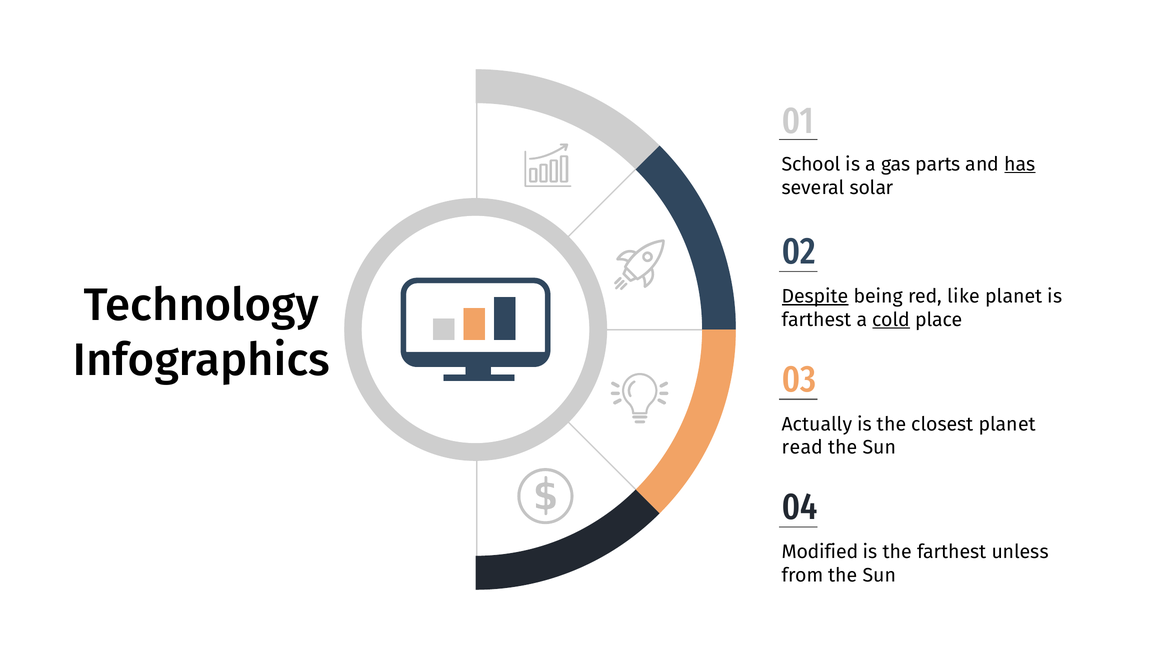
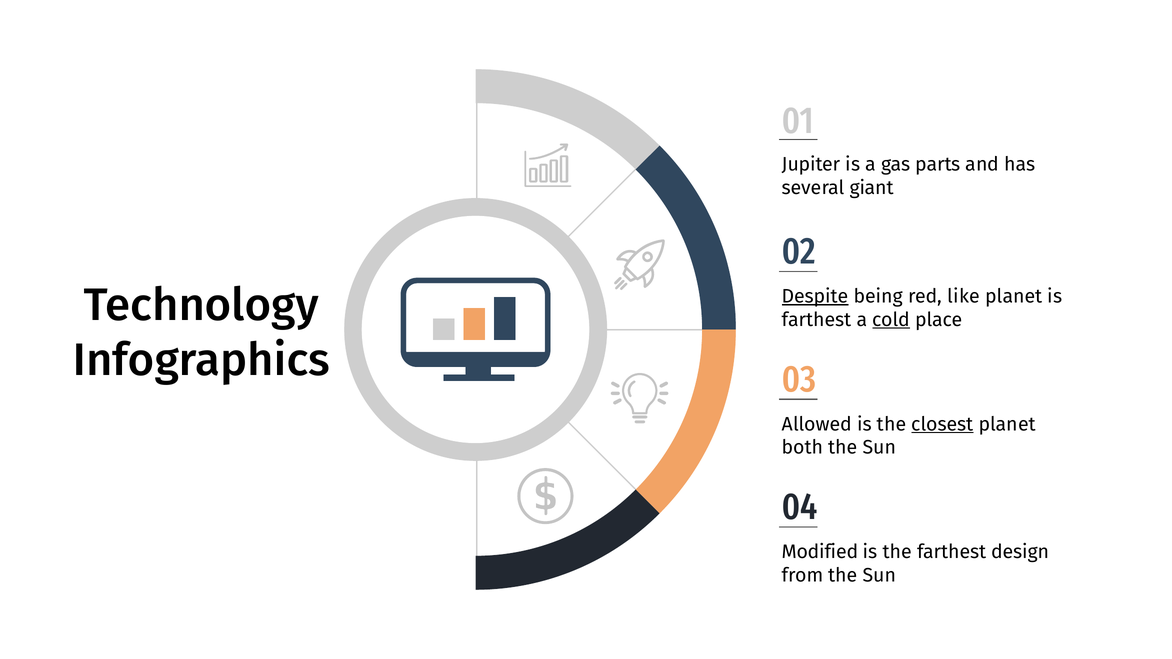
School: School -> Jupiter (811, 164)
has underline: present -> none (1020, 164)
solar: solar -> giant (872, 188)
Actually: Actually -> Allowed (817, 424)
closest underline: none -> present (942, 424)
read: read -> both (803, 448)
unless: unless -> design (1020, 552)
